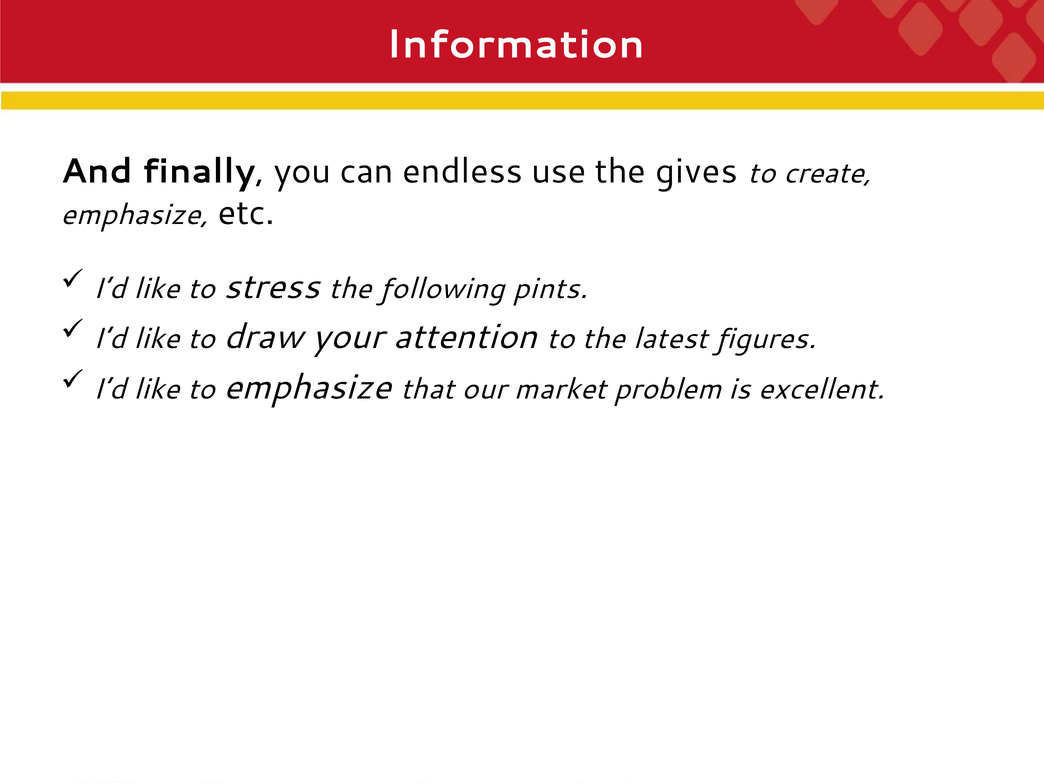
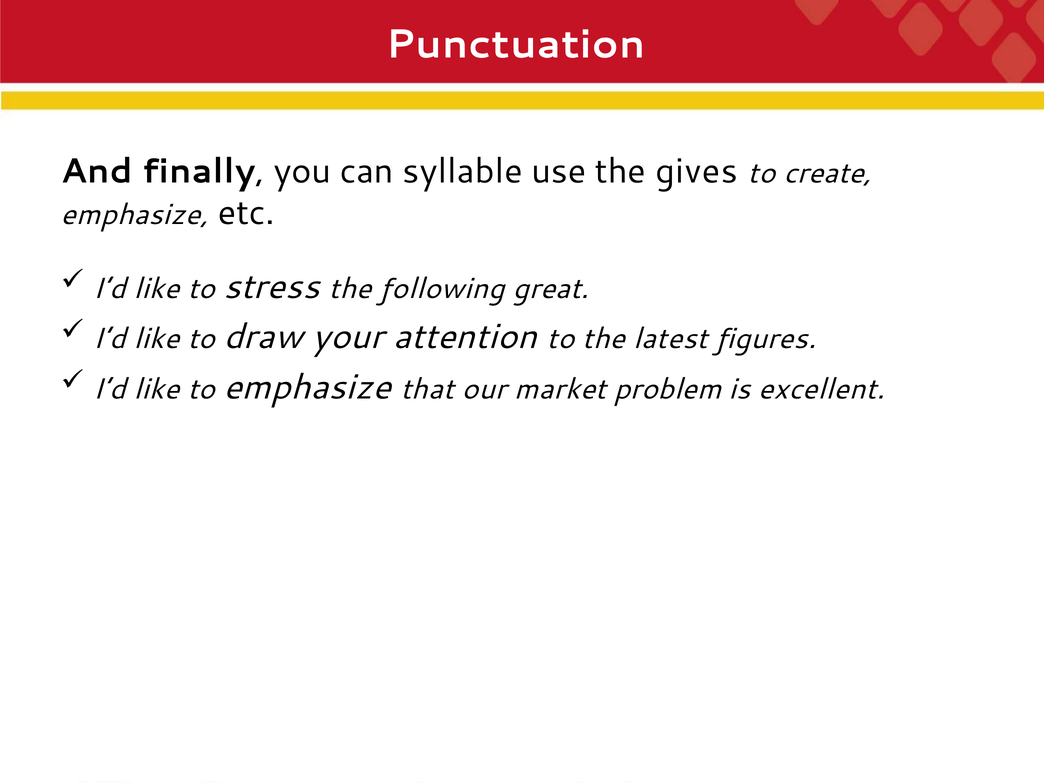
Information: Information -> Punctuation (515, 45)
endless: endless -> syllable (463, 171)
pints: pints -> great (551, 288)
